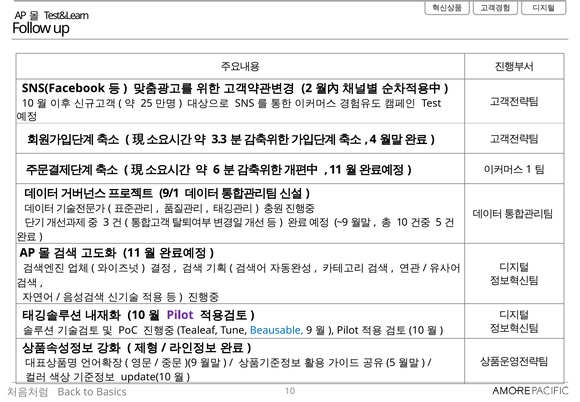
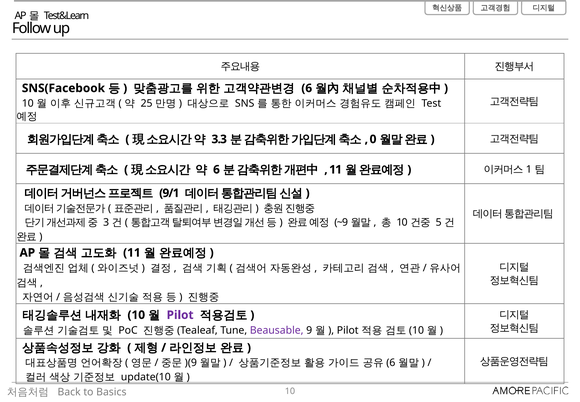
2: 2 -> 6 (307, 88)
4: 4 -> 0 (373, 139)
Beausable colour: blue -> purple (277, 330)
5: 5 -> 6 (391, 362)
